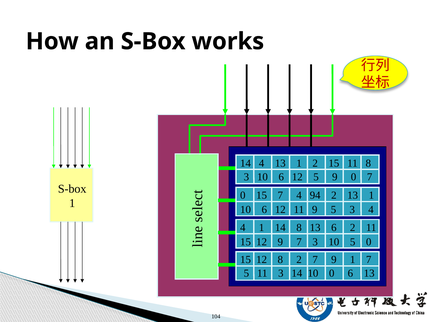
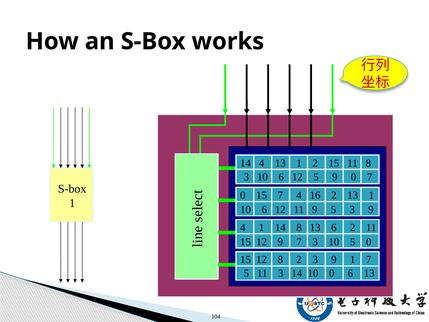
94: 94 -> 16 (315, 195)
5 3 4: 4 -> 9 (371, 209)
2 7: 7 -> 3 (315, 260)
